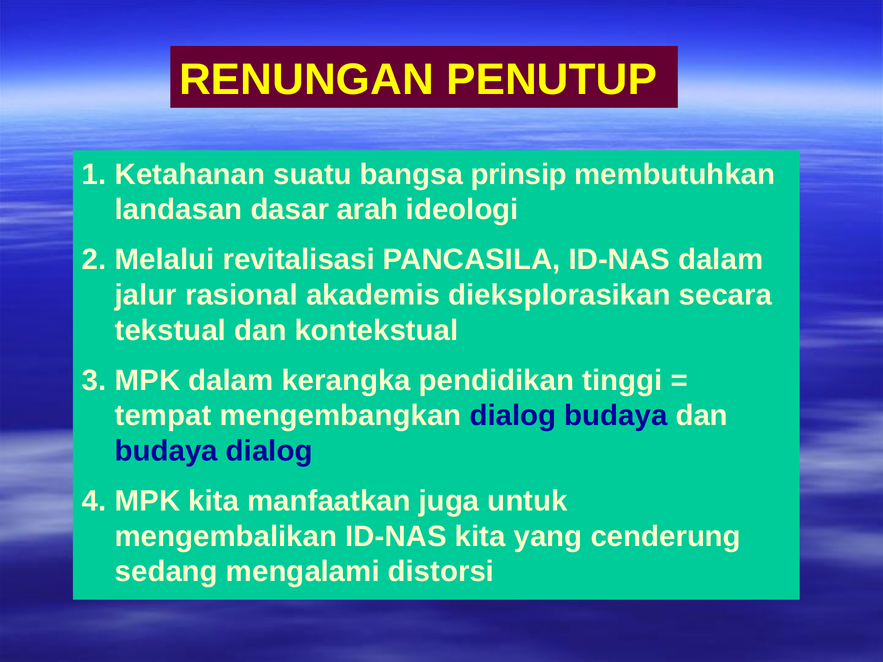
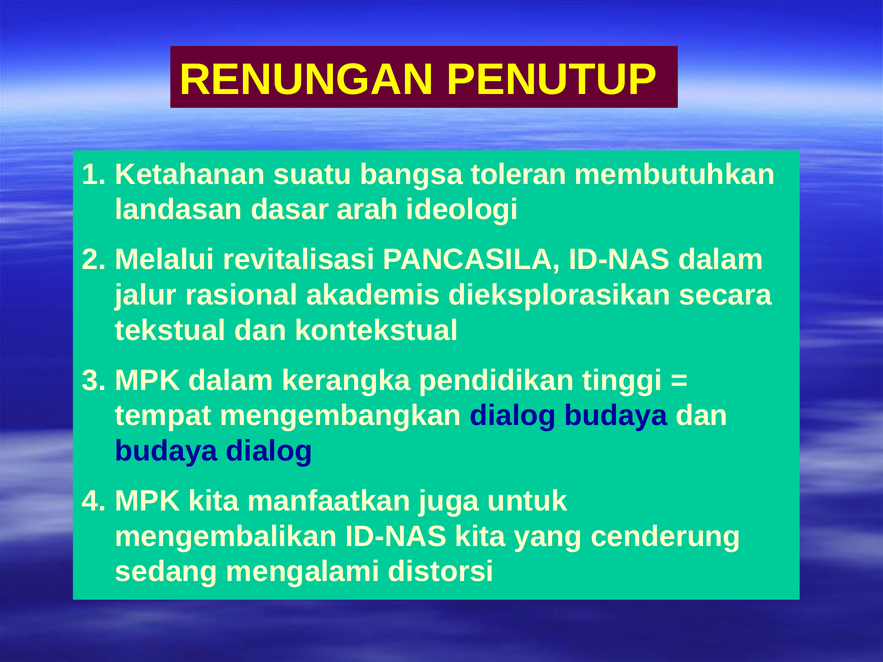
prinsip: prinsip -> toleran (519, 174)
